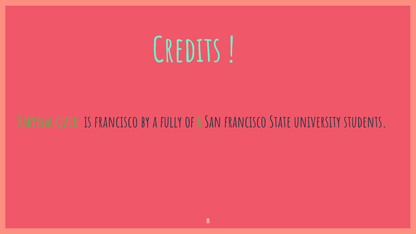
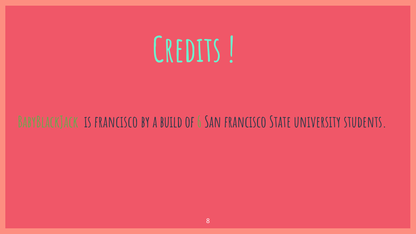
fully: fully -> build (171, 122)
